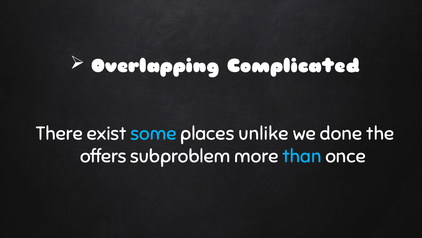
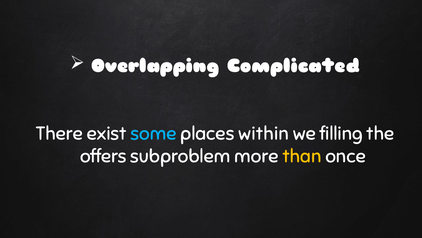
unlike: unlike -> within (264, 133)
done: done -> filling (341, 133)
than colour: light blue -> yellow (302, 156)
